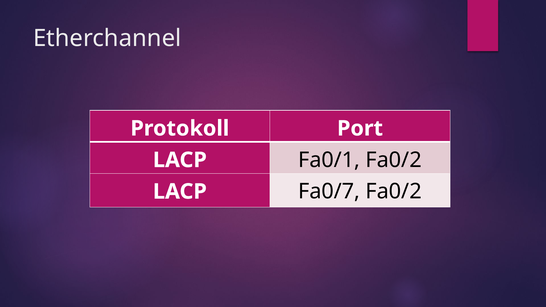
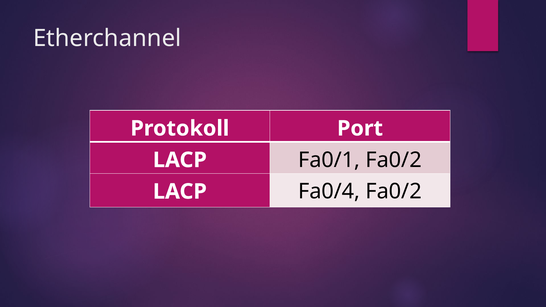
Fa0/7: Fa0/7 -> Fa0/4 (329, 192)
